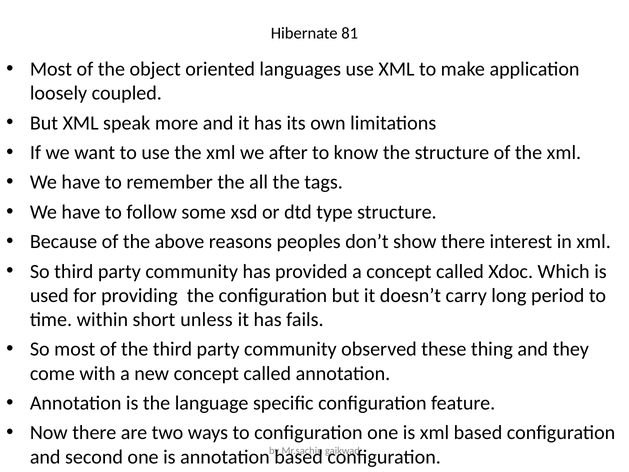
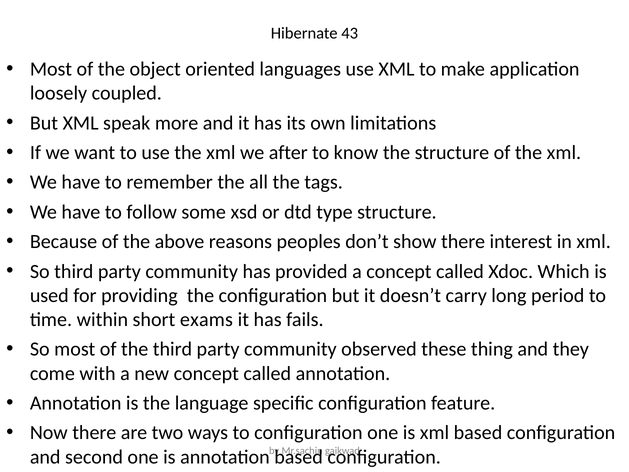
81: 81 -> 43 (350, 33)
unless: unless -> exams (206, 319)
